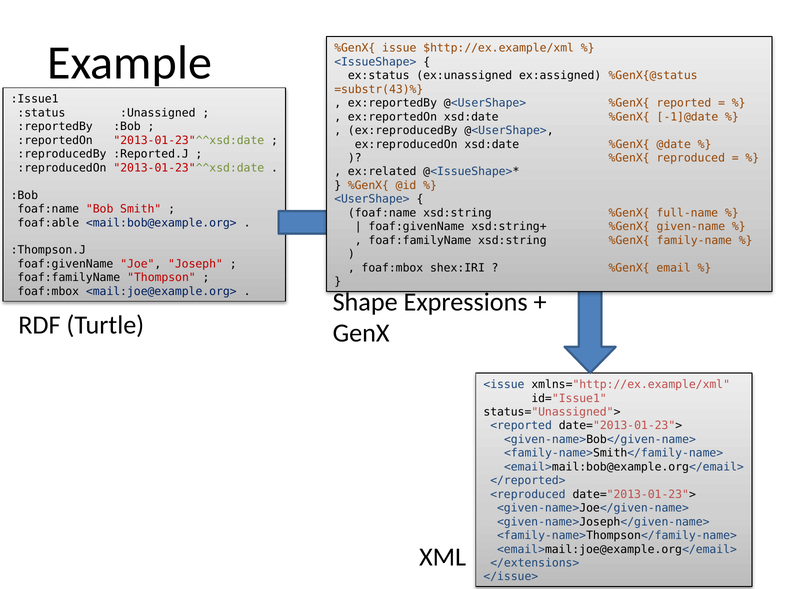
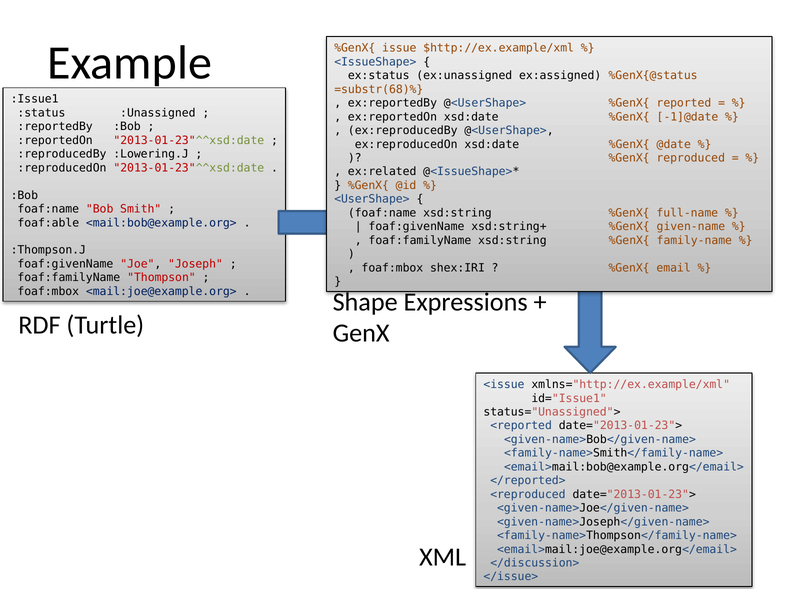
=substr(43)%: =substr(43)% -> =substr(68)% (379, 89)
:Reported.J: :Reported.J -> :Lowering.J (151, 154)
</extensions>: </extensions> -> </discussion> (535, 563)
